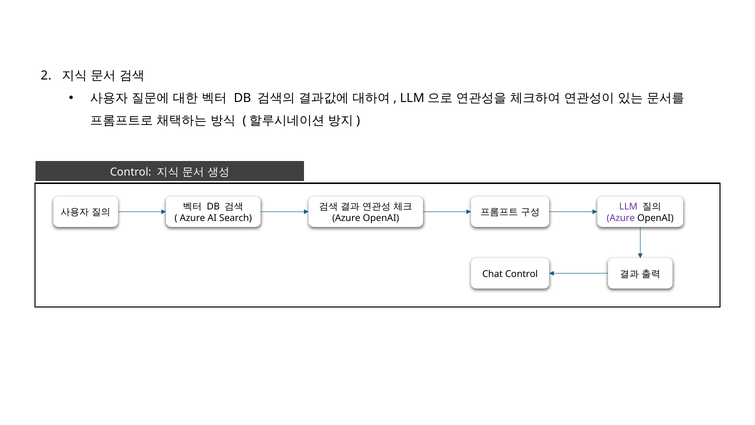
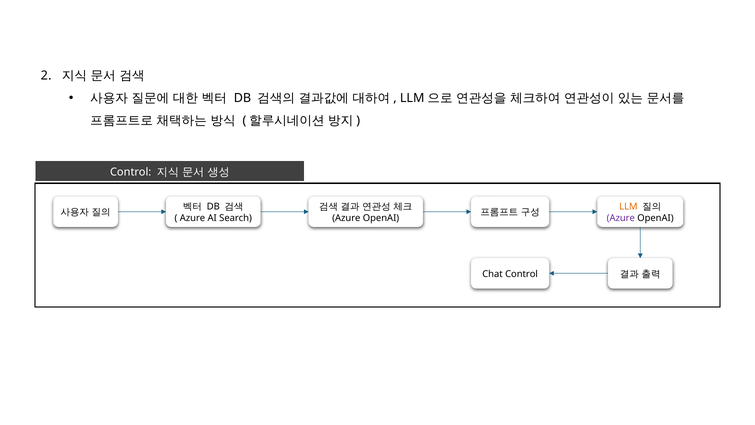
LLM colour: purple -> orange (628, 207)
